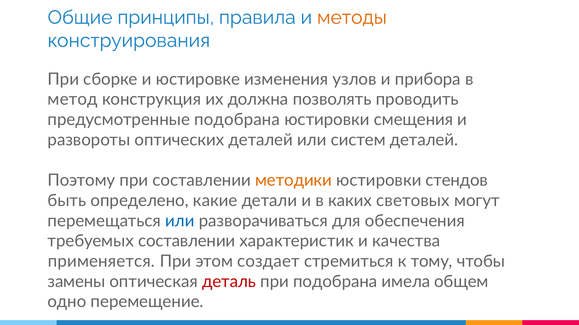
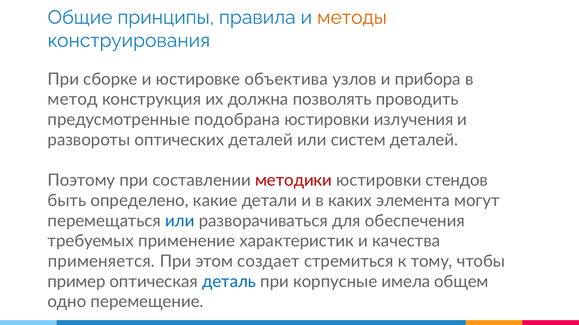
изменения: изменения -> объектива (286, 79)
смещения: смещения -> излучения (414, 120)
методики colour: orange -> red (294, 181)
световых: световых -> элемента (413, 201)
требуемых составлении: составлении -> применение (187, 242)
замены: замены -> пример (76, 282)
деталь colour: red -> blue (229, 282)
при подобрана: подобрана -> корпусные (335, 282)
